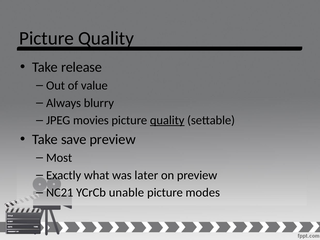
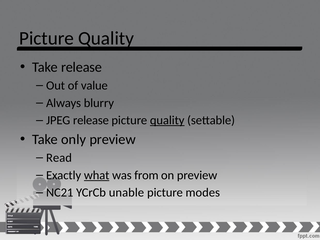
JPEG movies: movies -> release (91, 120)
save: save -> only (74, 139)
Most: Most -> Read (59, 158)
what underline: none -> present (97, 175)
later: later -> from (146, 175)
